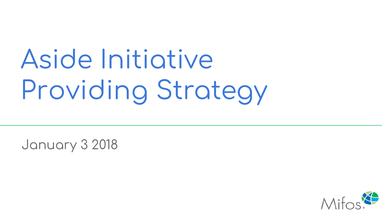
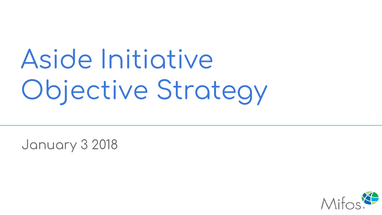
Providing: Providing -> Objective (85, 91)
